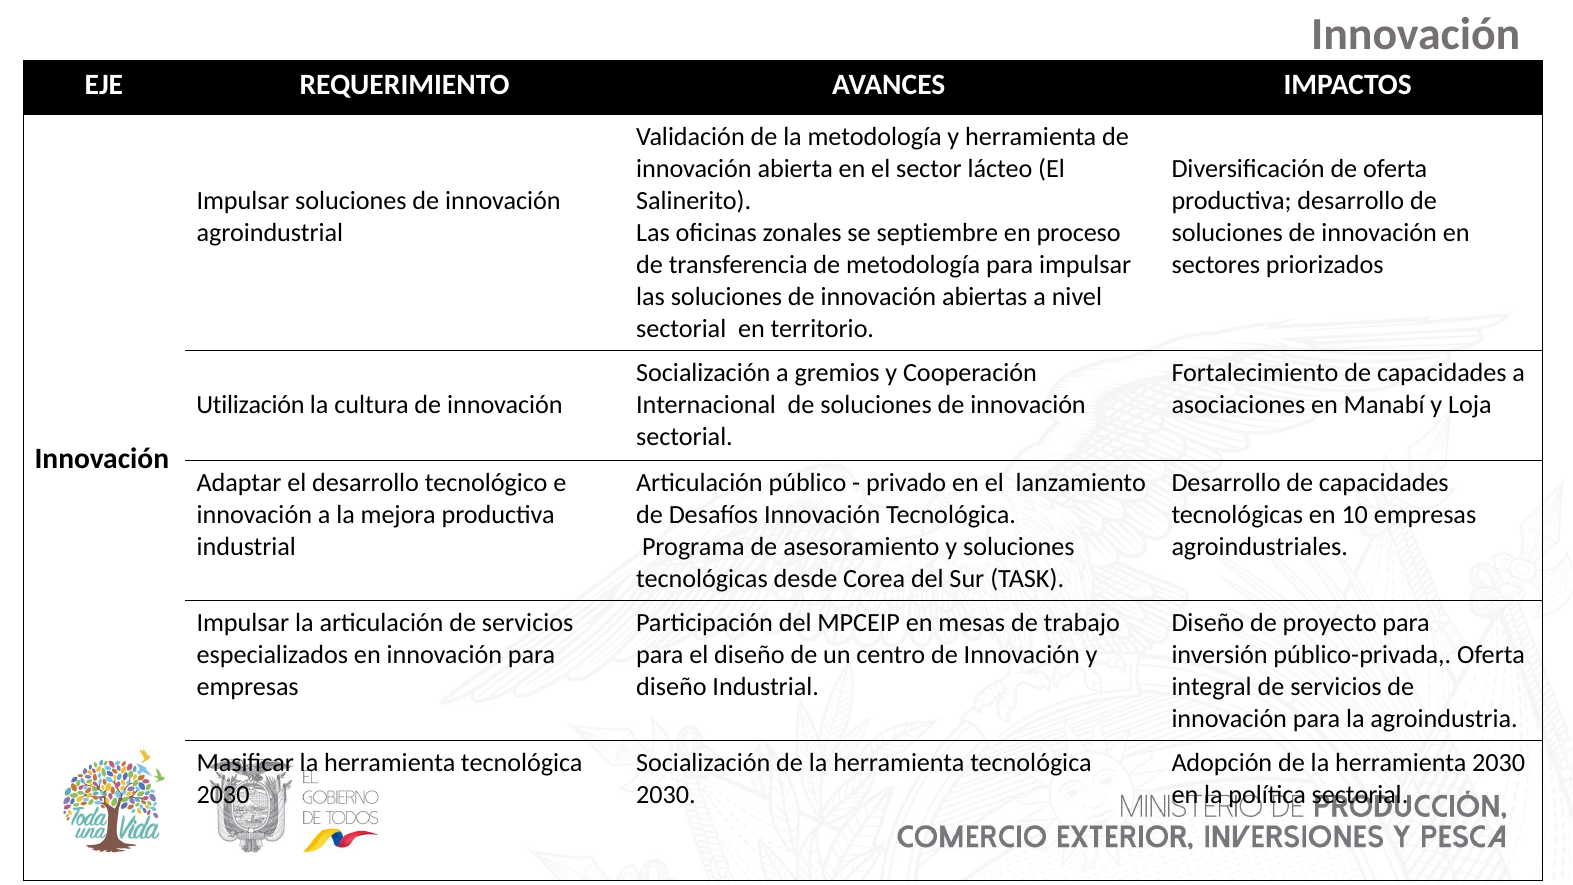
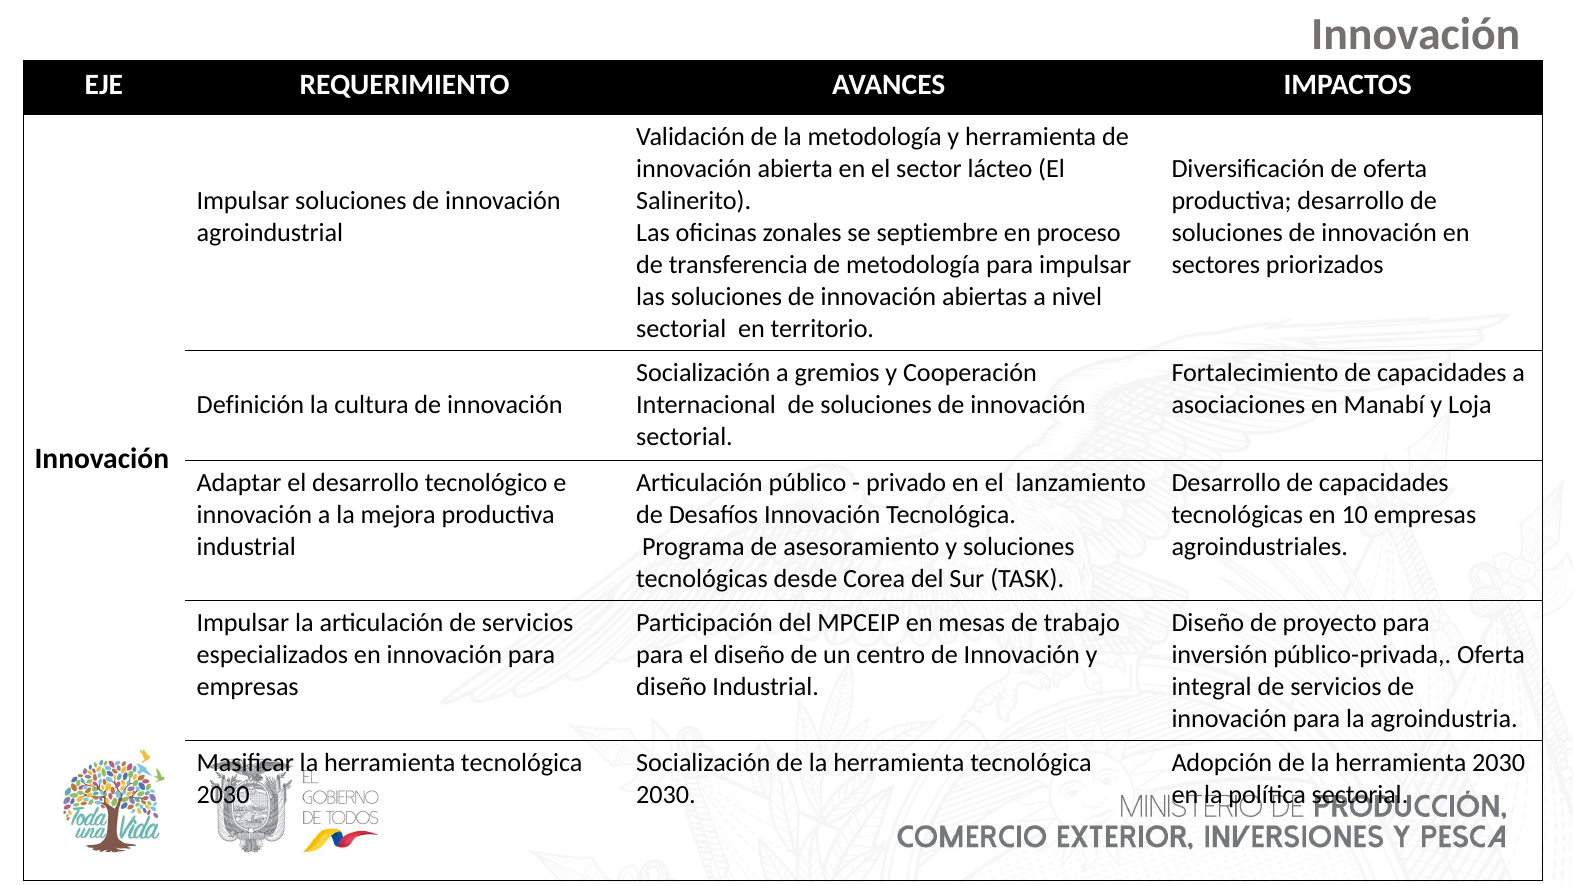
Utilización: Utilización -> Definición (250, 405)
